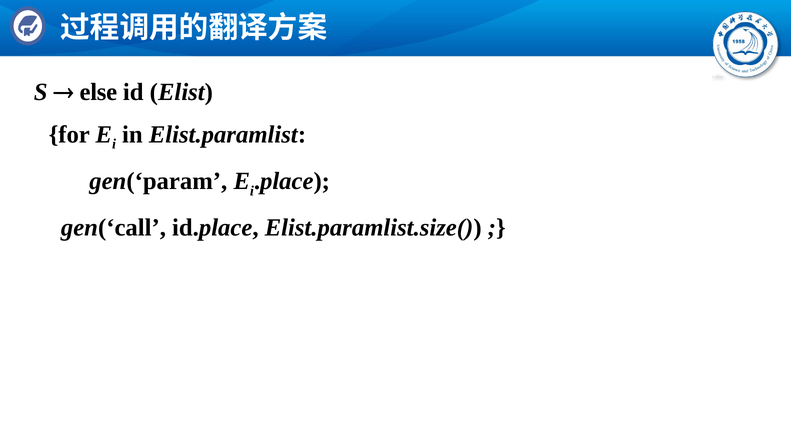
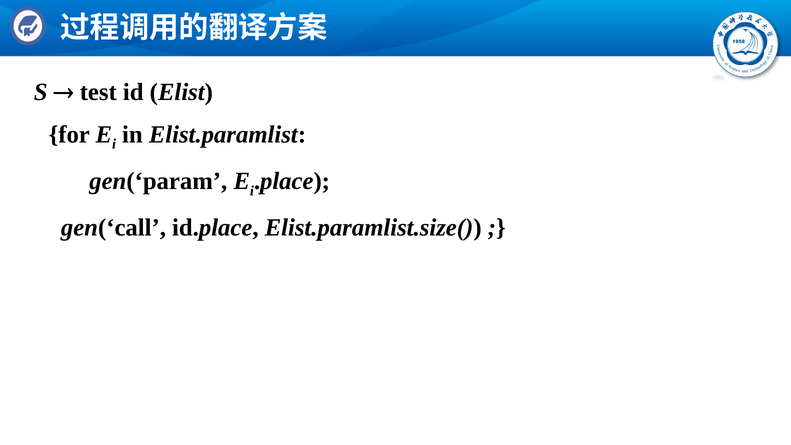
else: else -> test (98, 92)
